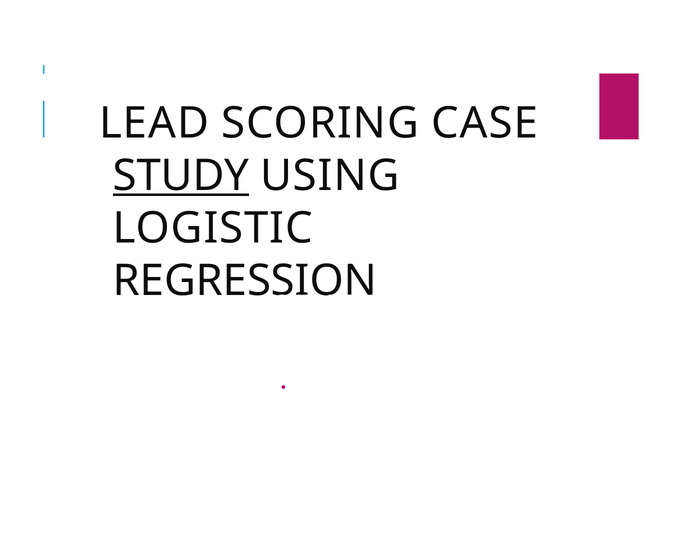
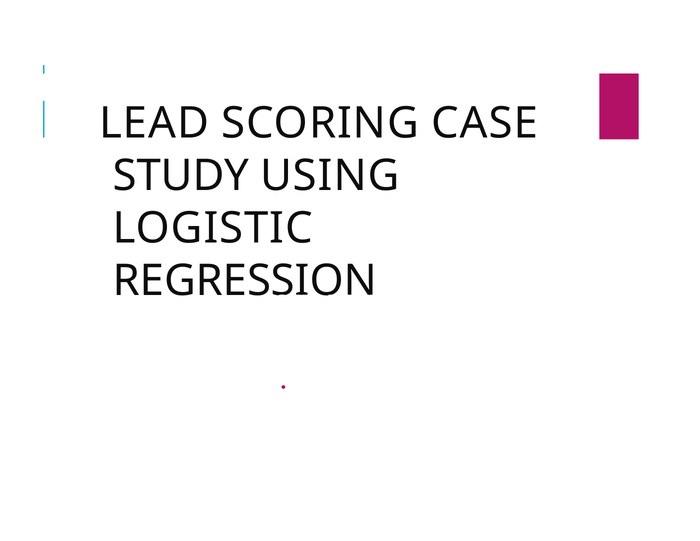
STUDY underline: present -> none (181, 176)
